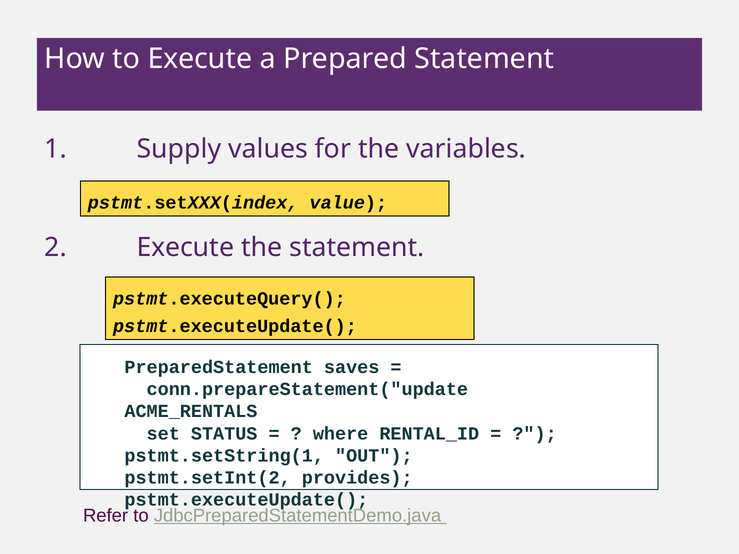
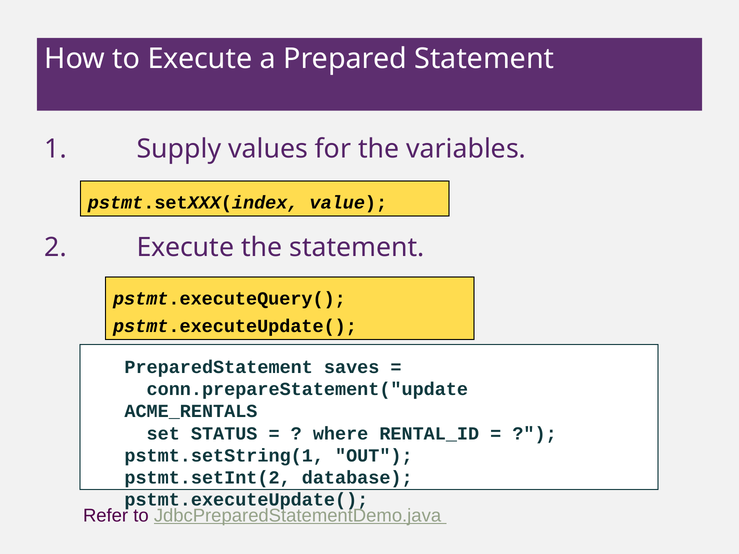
provides: provides -> database (357, 478)
